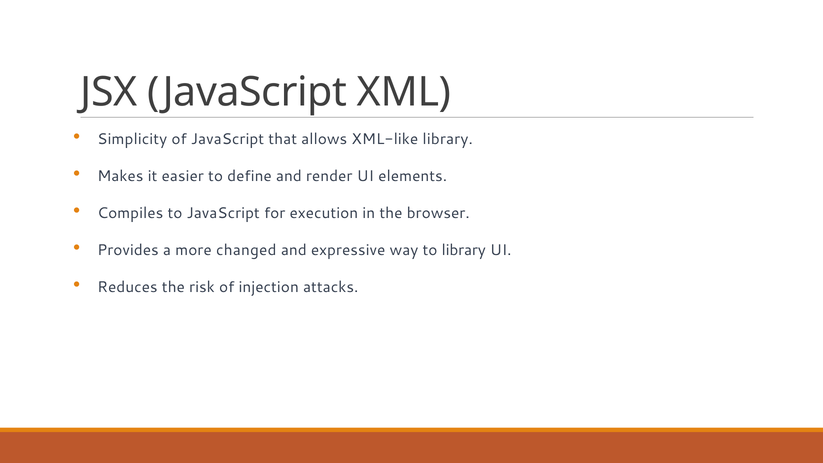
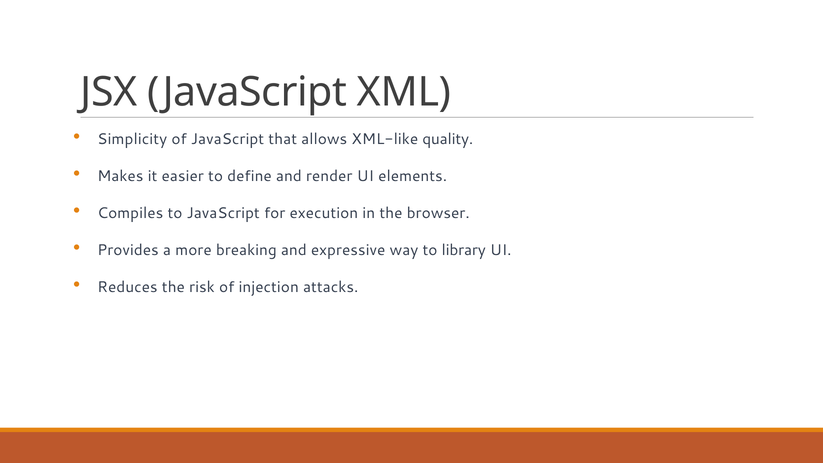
XML-like library: library -> quality (448, 139)
changed: changed -> breaking (246, 250)
